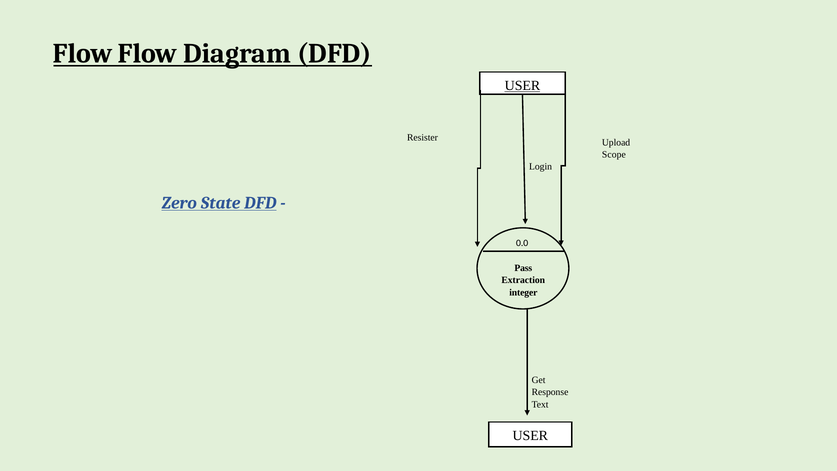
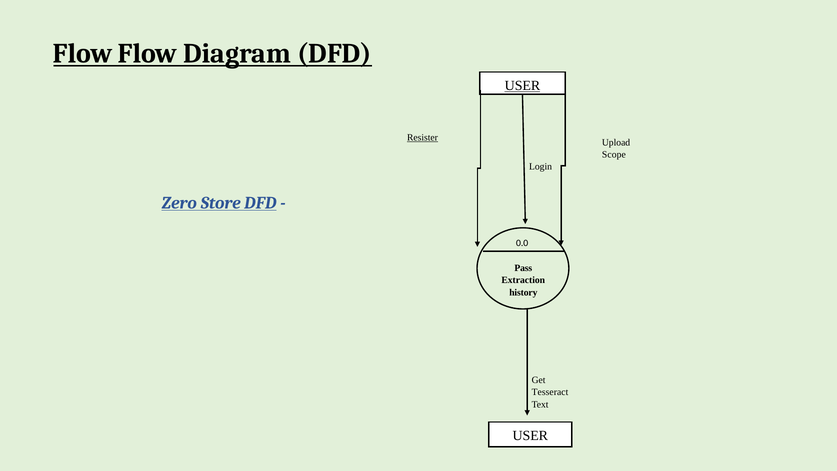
Resister underline: none -> present (423, 138)
State: State -> Store (221, 203)
integer: integer -> history (523, 292)
Response: Response -> Tesseract (550, 392)
